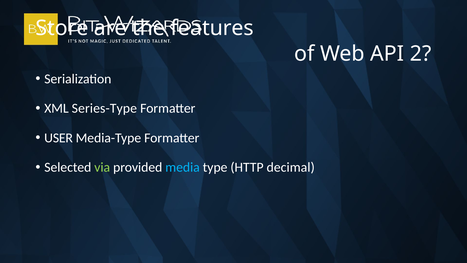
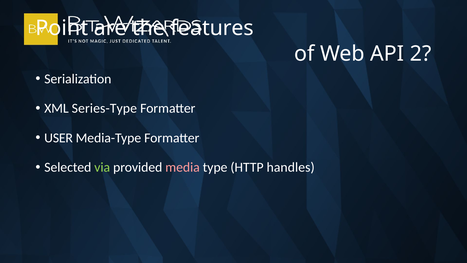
Store: Store -> Point (62, 28)
media colour: light blue -> pink (183, 167)
decimal: decimal -> handles (291, 167)
